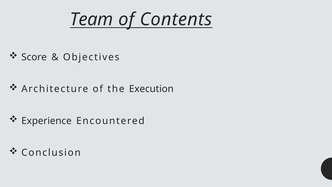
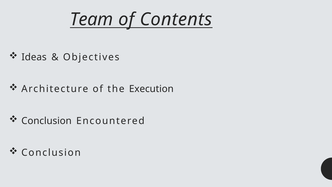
Score: Score -> Ideas (34, 57)
Experience: Experience -> Conclusion (47, 121)
